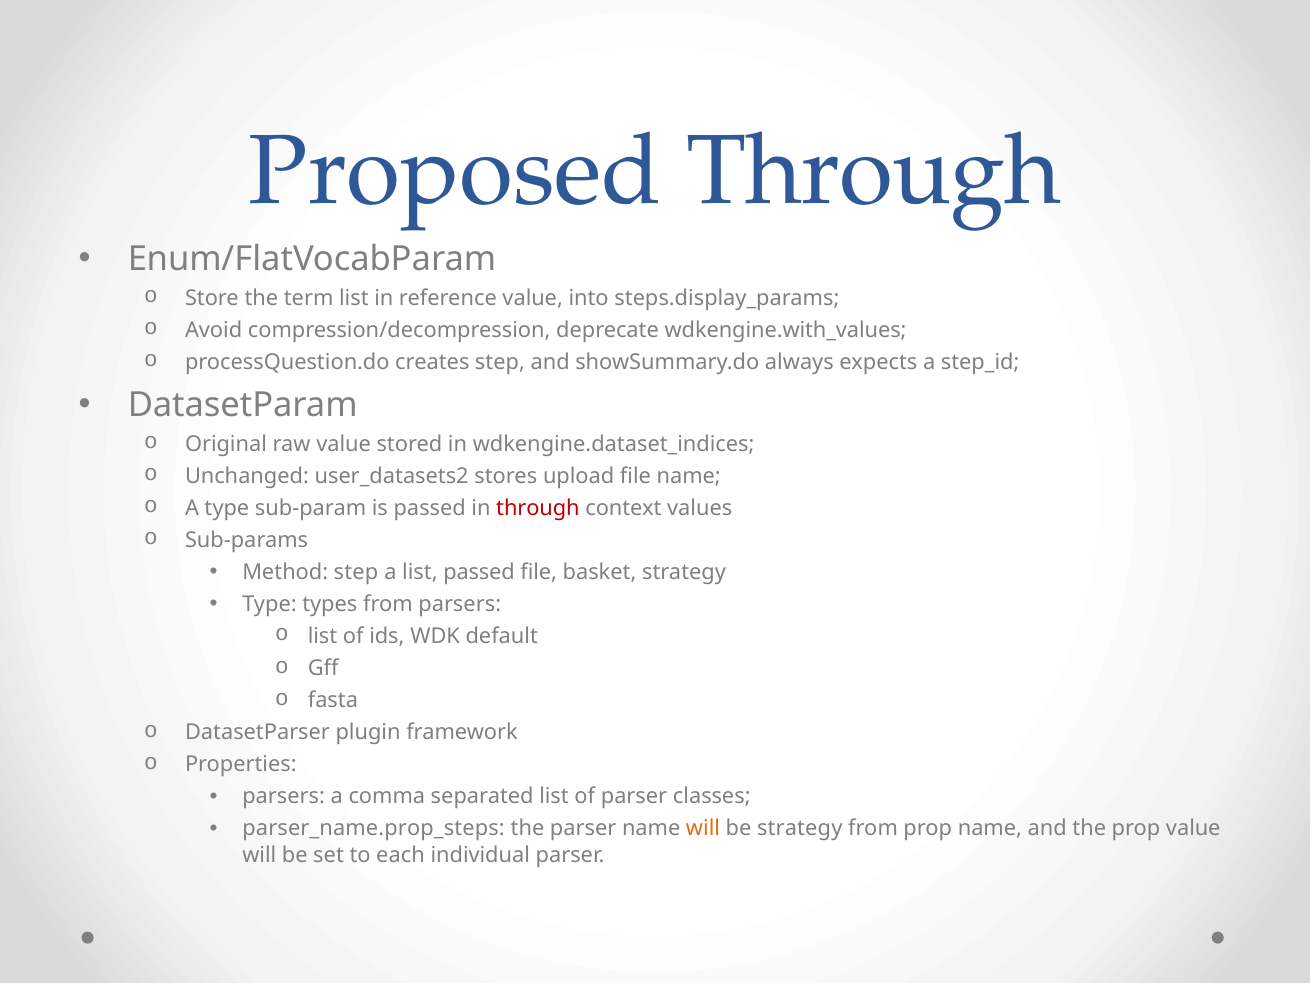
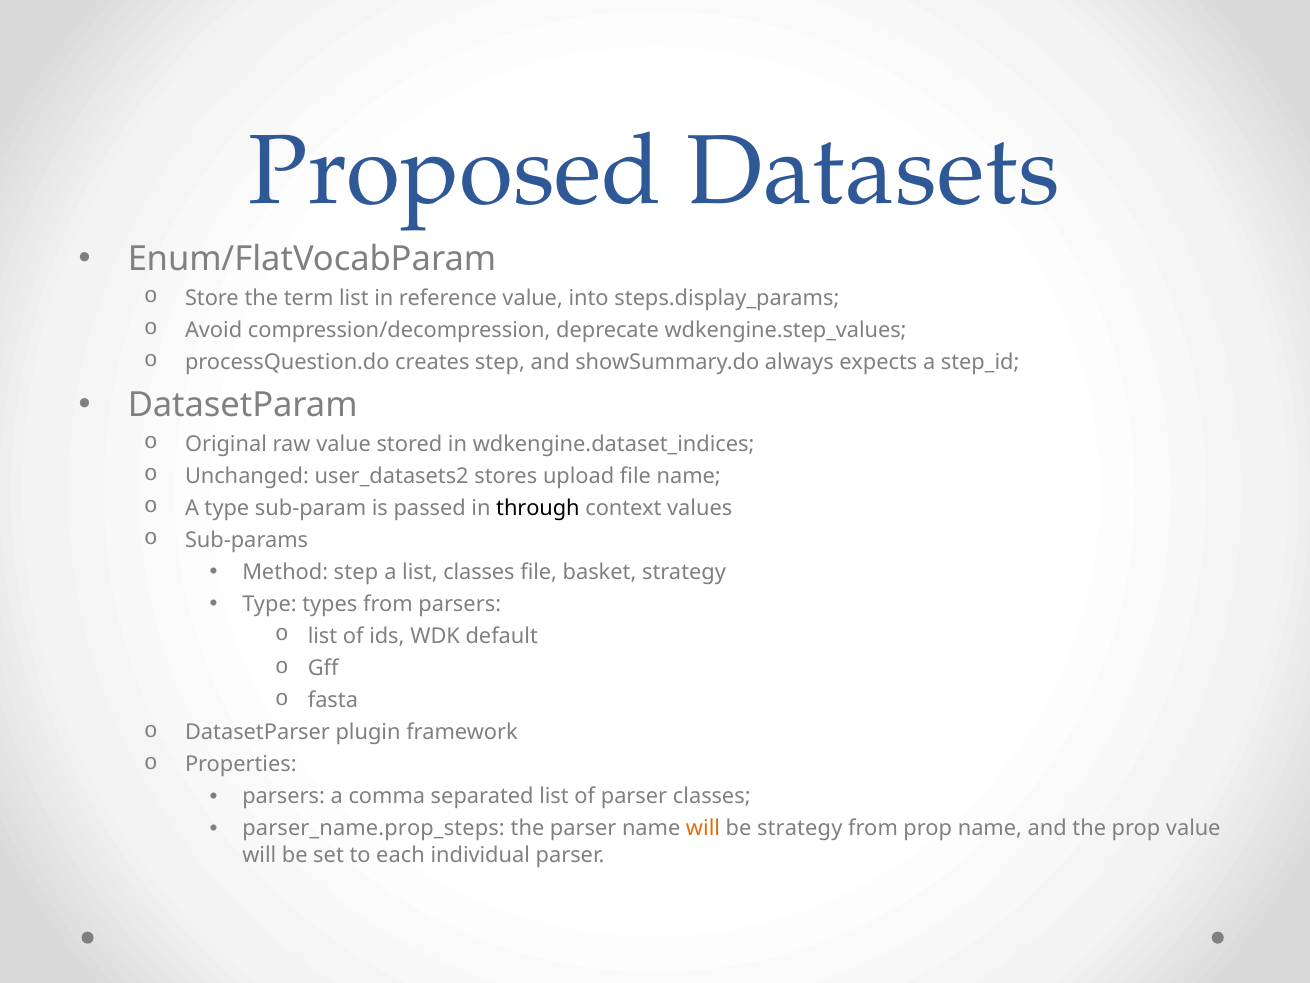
Proposed Through: Through -> Datasets (873, 171)
wdkengine.with_values: wdkengine.with_values -> wdkengine.step_values (786, 330)
through colour: red -> black (538, 508)
list passed: passed -> classes (479, 572)
